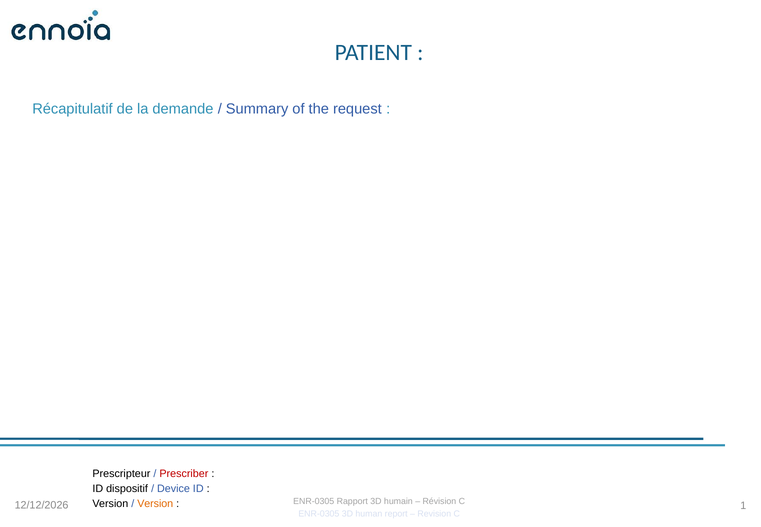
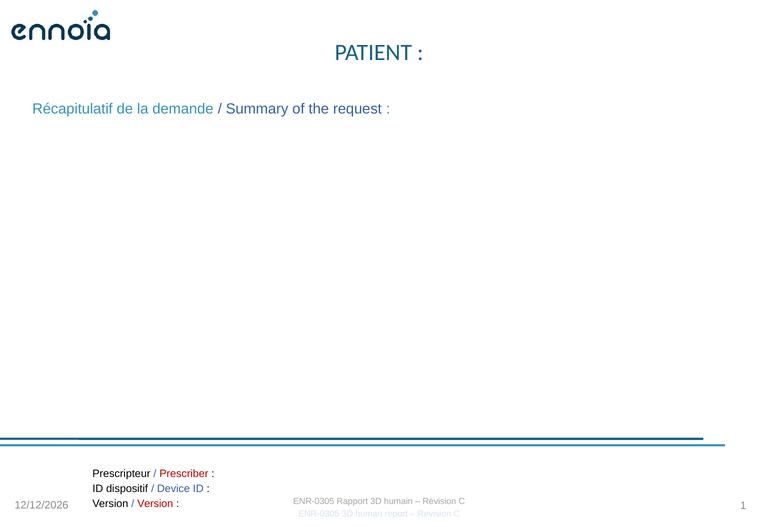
Version colour: orange -> red (155, 503)
